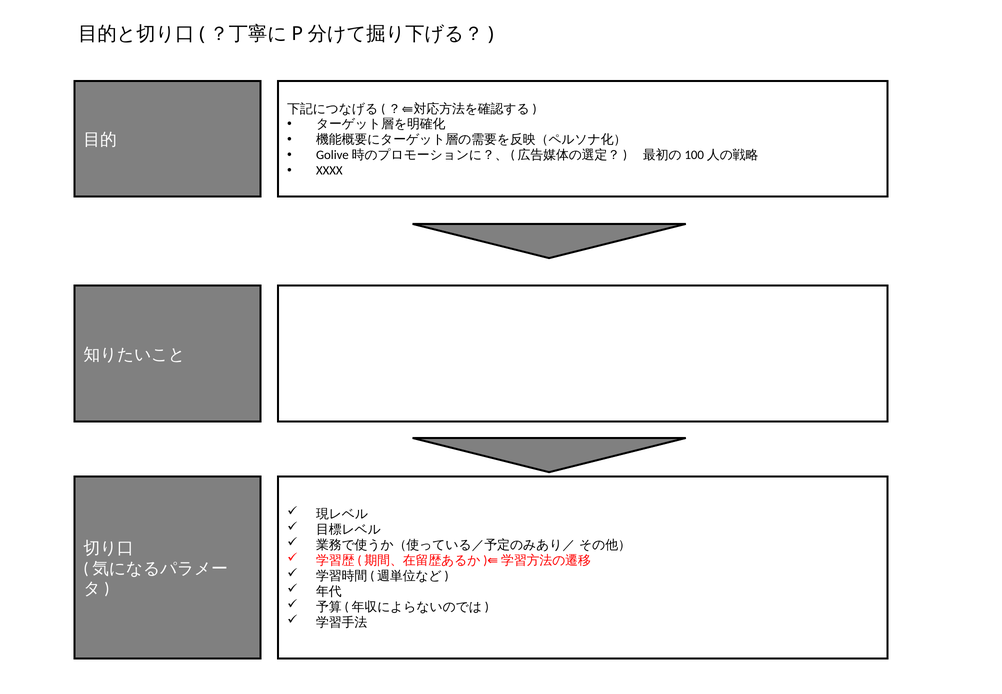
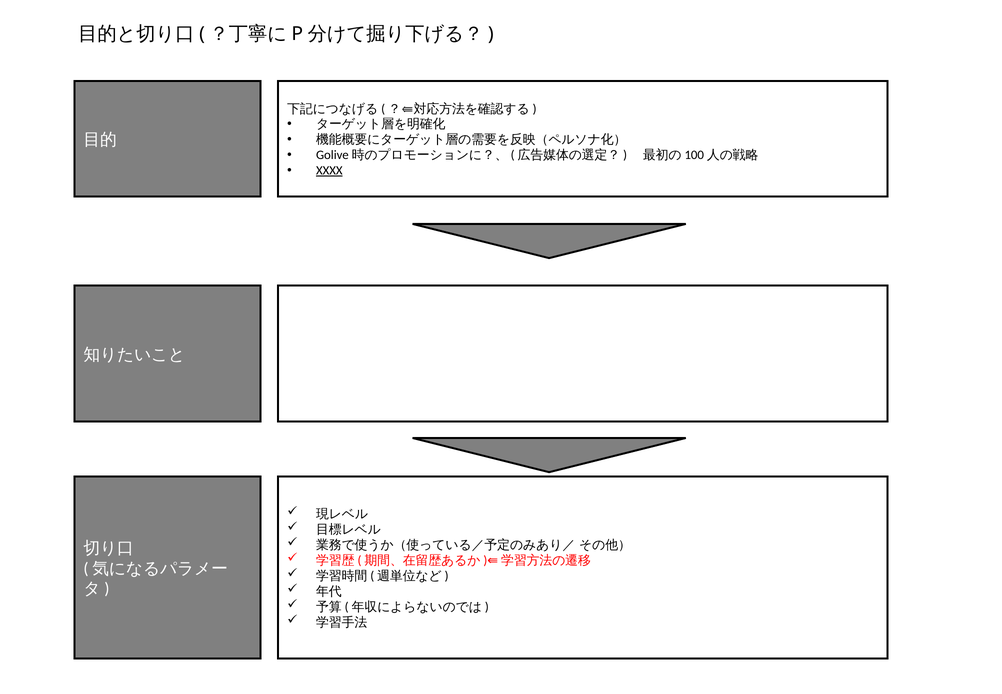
XXXX underline: none -> present (329, 170)
